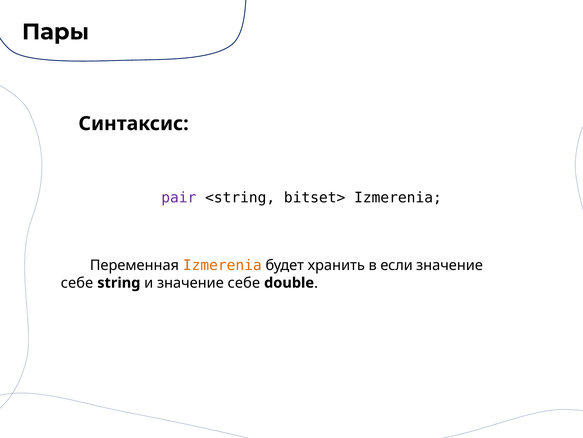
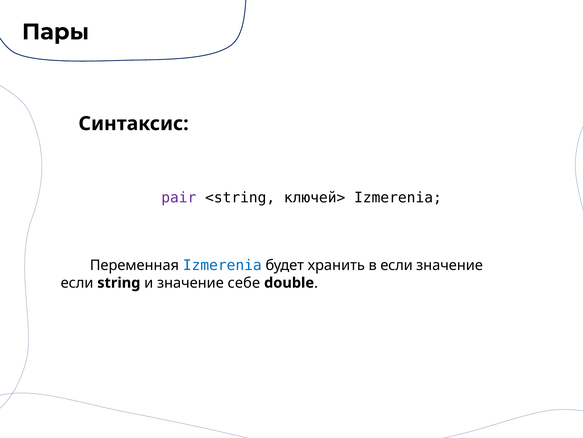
bitset>: bitset> -> ключей> (315, 197)
Izmerenia colour: orange -> blue (222, 265)
себе: себе -> если (77, 282)
